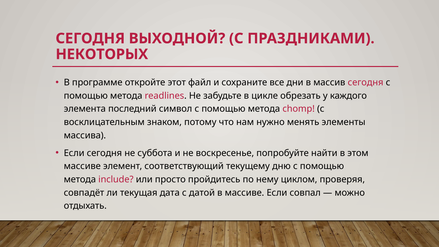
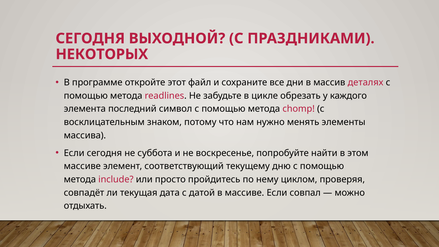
массив сегодня: сегодня -> деталях (366, 83)
